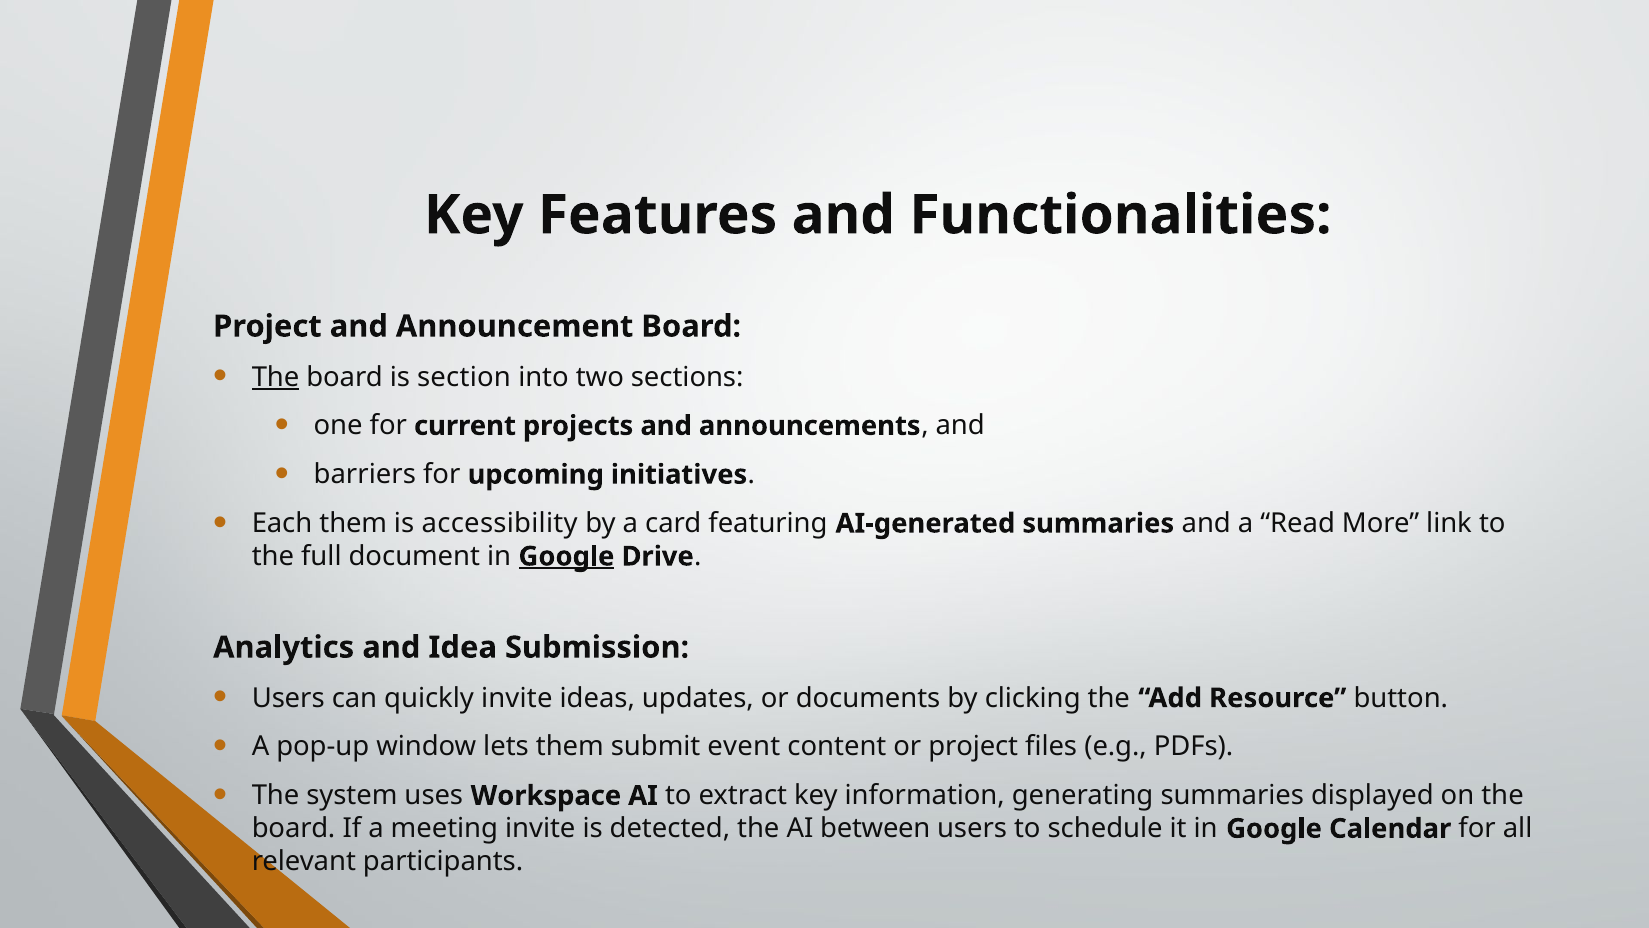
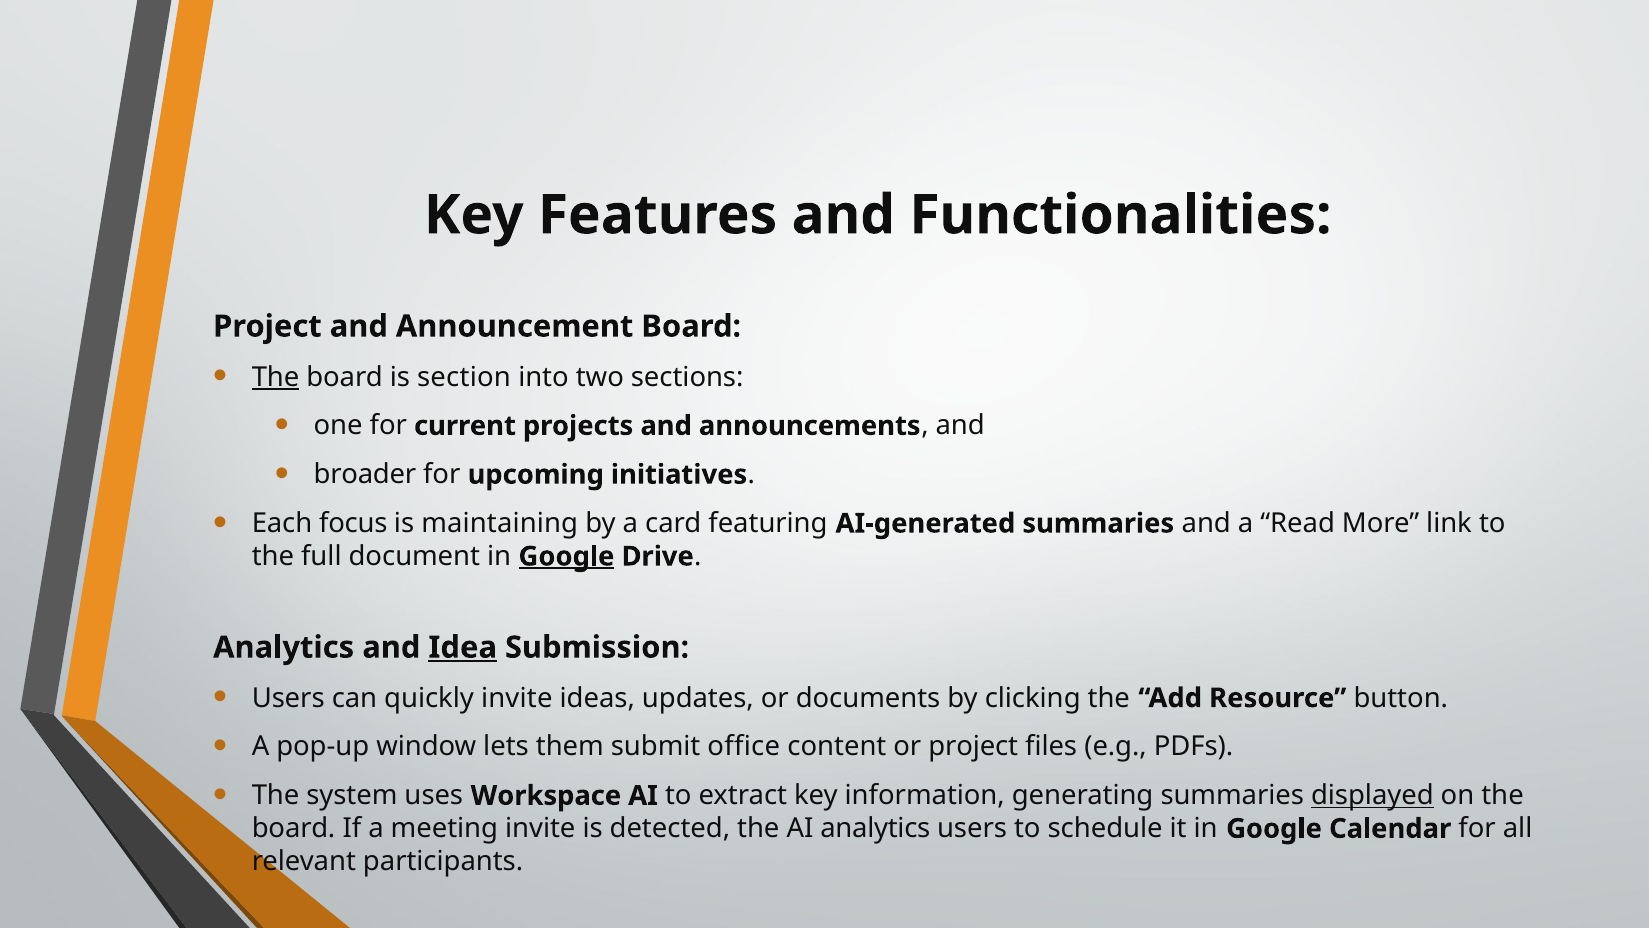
barriers: barriers -> broader (365, 474)
Each them: them -> focus (353, 523)
accessibility: accessibility -> maintaining (500, 523)
Idea underline: none -> present (463, 647)
event: event -> office (744, 747)
displayed underline: none -> present (1372, 795)
AI between: between -> analytics (875, 828)
